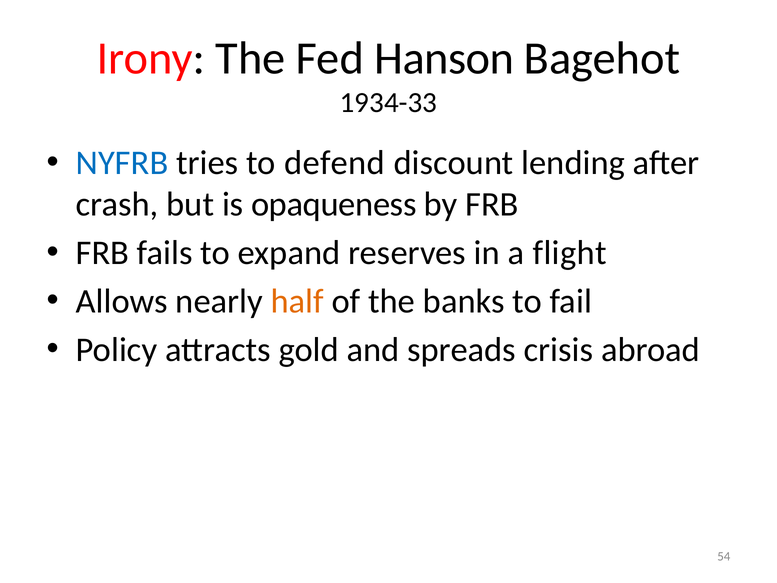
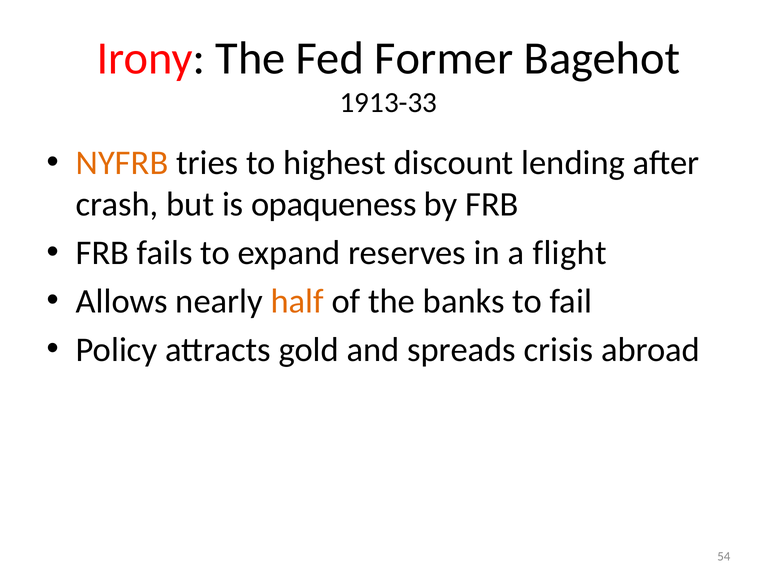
Hanson: Hanson -> Former (444, 58)
1934-33: 1934-33 -> 1913-33 (388, 102)
NYFRB colour: blue -> orange (122, 163)
defend: defend -> highest (335, 163)
